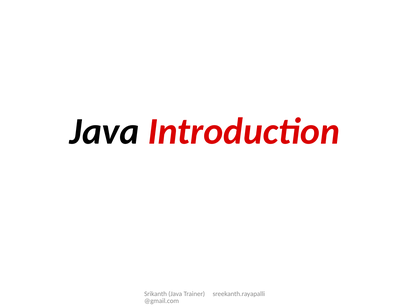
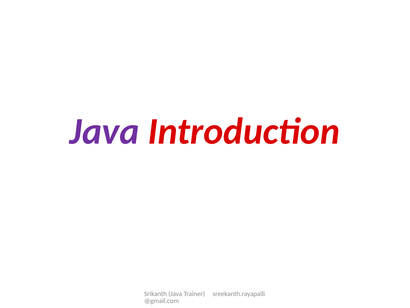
Java colour: black -> purple (104, 131)
